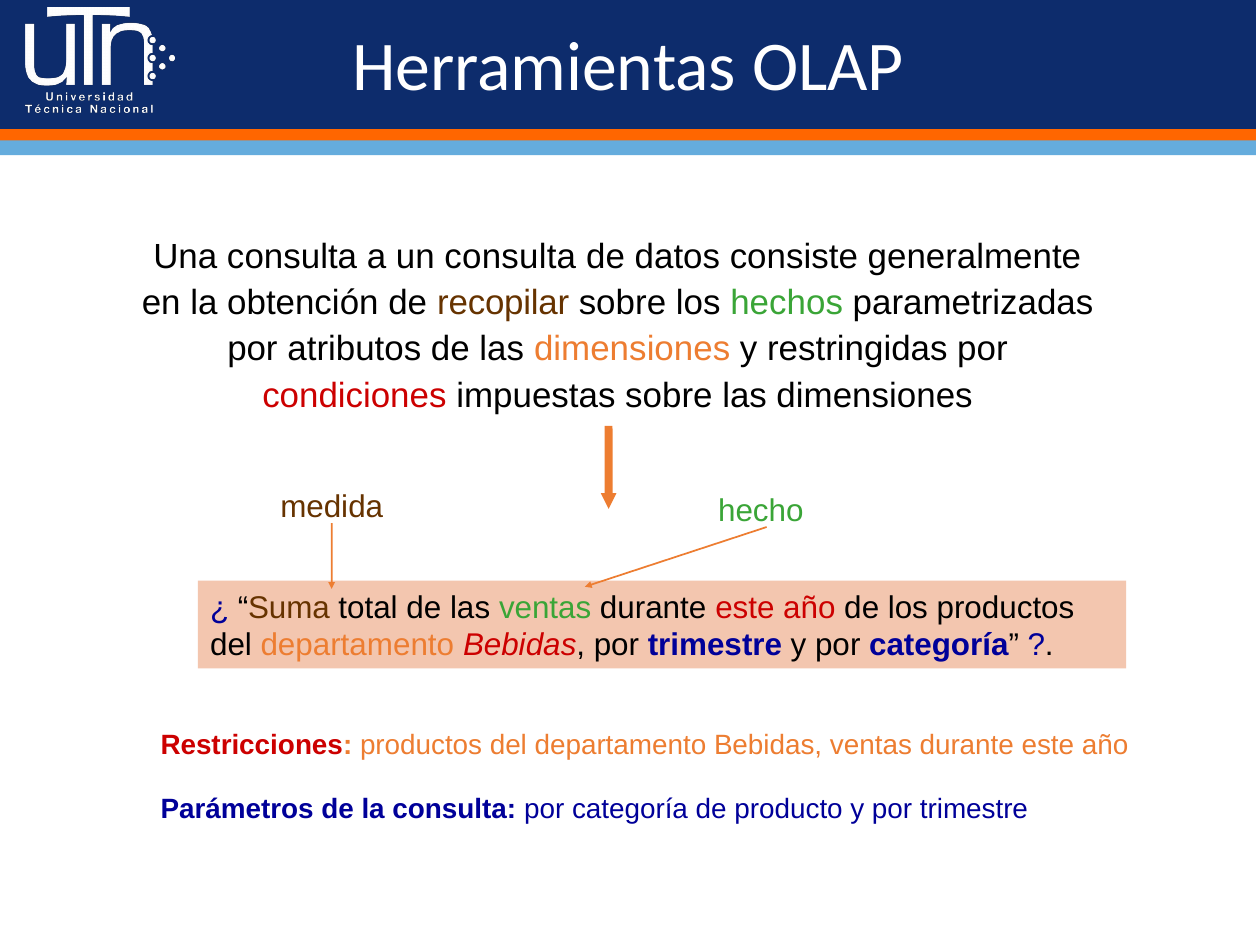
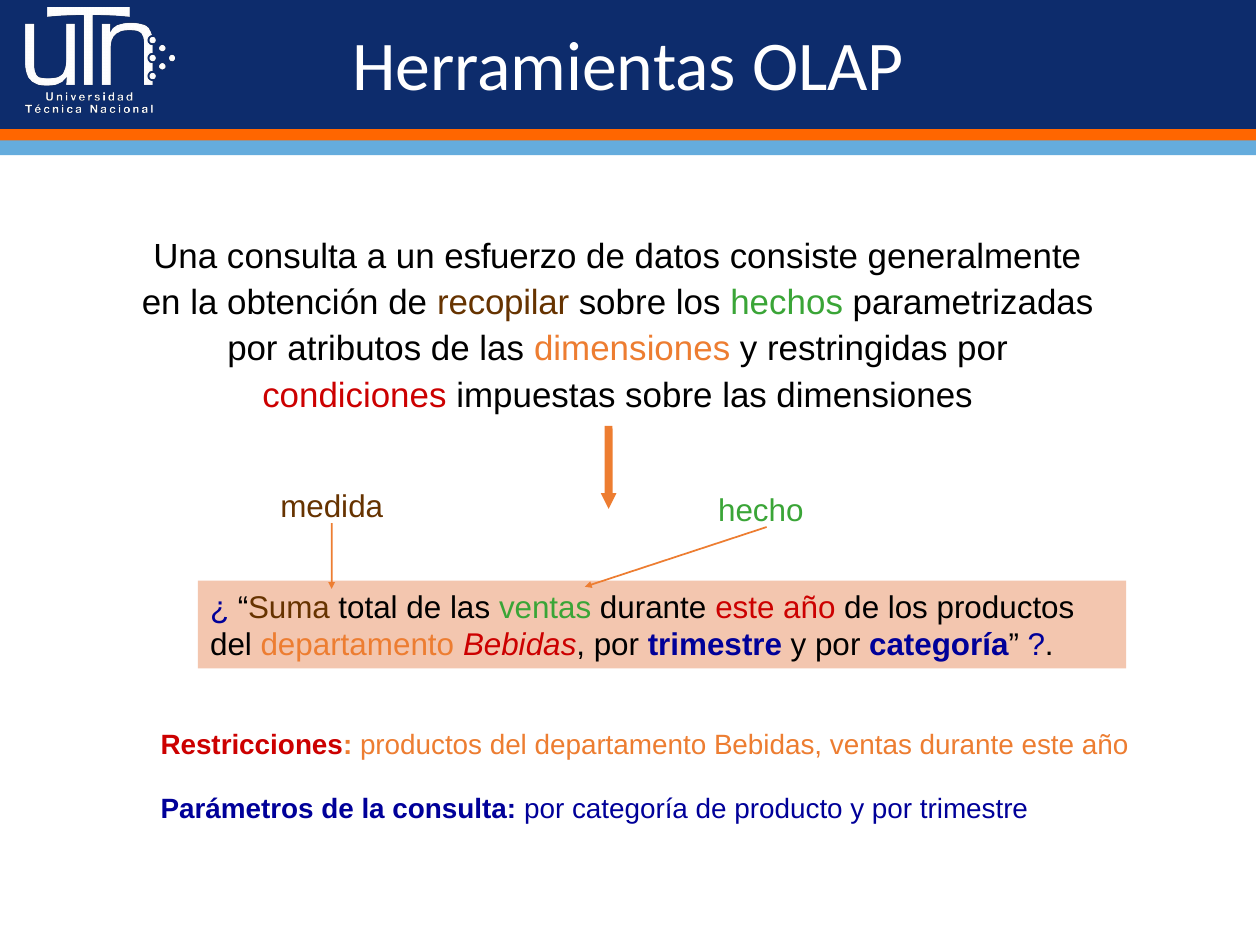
un consulta: consulta -> esfuerzo (511, 257)
